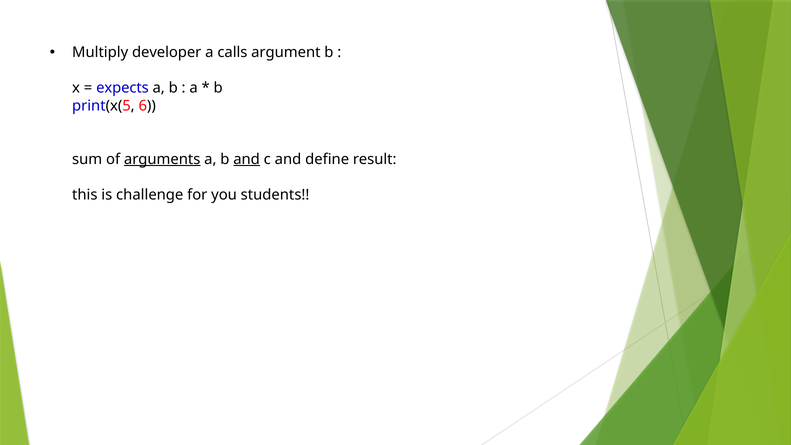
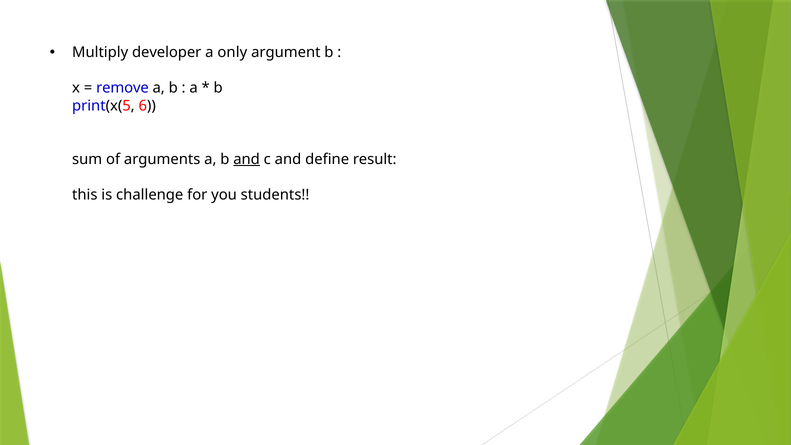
calls: calls -> only (232, 52)
expects: expects -> remove (122, 88)
arguments underline: present -> none (162, 159)
